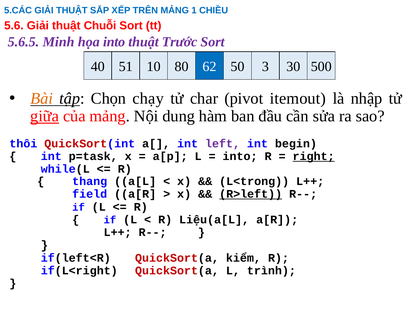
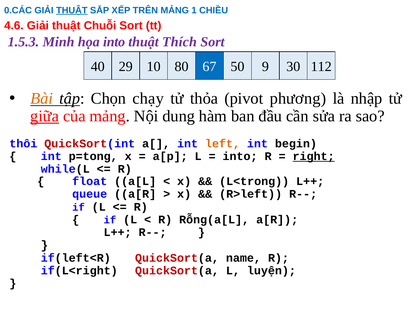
5.CÁC: 5.CÁC -> 0.CÁC (18, 10)
THUẬT underline: none -> present (72, 10)
5.6: 5.6 -> 4.6 (14, 26)
5.6.5: 5.6.5 -> 1.5.3 (23, 42)
Trước: Trước -> Thích (179, 42)
51: 51 -> 29 (126, 67)
62: 62 -> 67 (209, 67)
3: 3 -> 9 (265, 67)
500: 500 -> 112 (321, 67)
char: char -> thỏa (204, 99)
itemout: itemout -> phương (298, 99)
left colour: purple -> orange (223, 144)
p=task: p=task -> p=tong (93, 156)
thang: thang -> float (90, 182)
field: field -> queue (90, 194)
R>left underline: present -> none (251, 194)
Liệu(a[L: Liệu(a[L -> Rỗng(a[L (214, 220)
kiểm: kiểm -> name (243, 258)
trình: trình -> luyện (271, 271)
